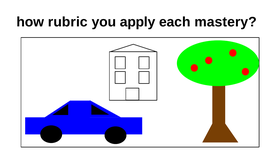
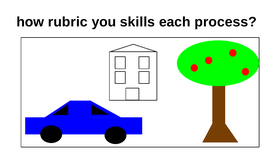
apply: apply -> skills (137, 22)
mastery: mastery -> process (226, 22)
